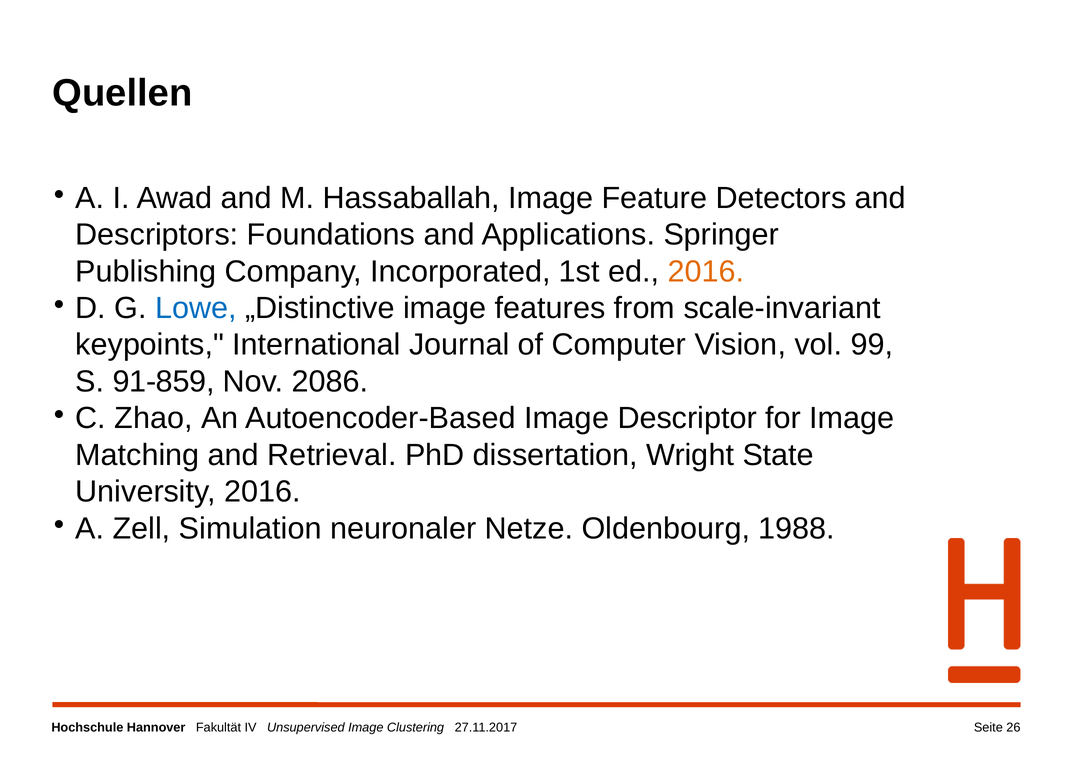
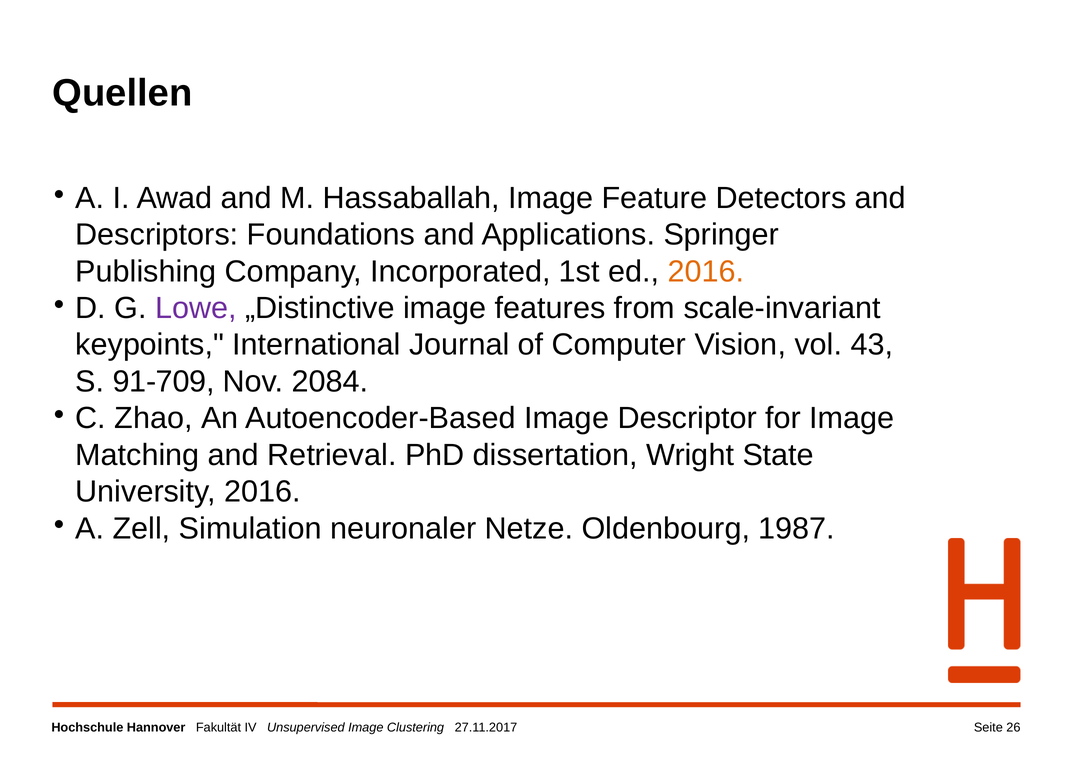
Lowe colour: blue -> purple (196, 308)
99: 99 -> 43 (872, 345)
91-859: 91-859 -> 91-709 (164, 382)
2086: 2086 -> 2084 (330, 382)
1988: 1988 -> 1987 (797, 528)
